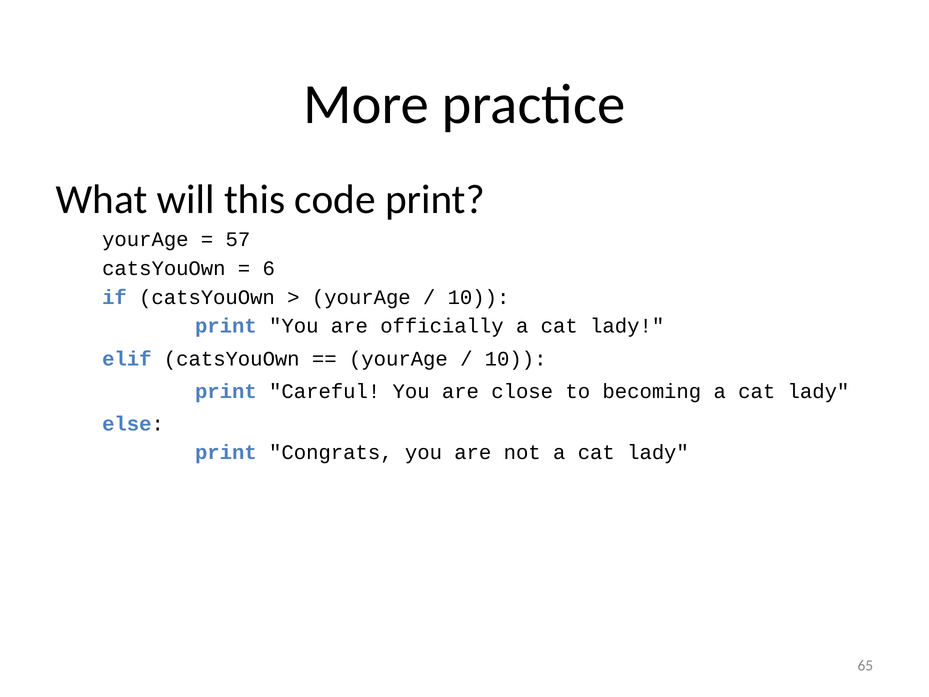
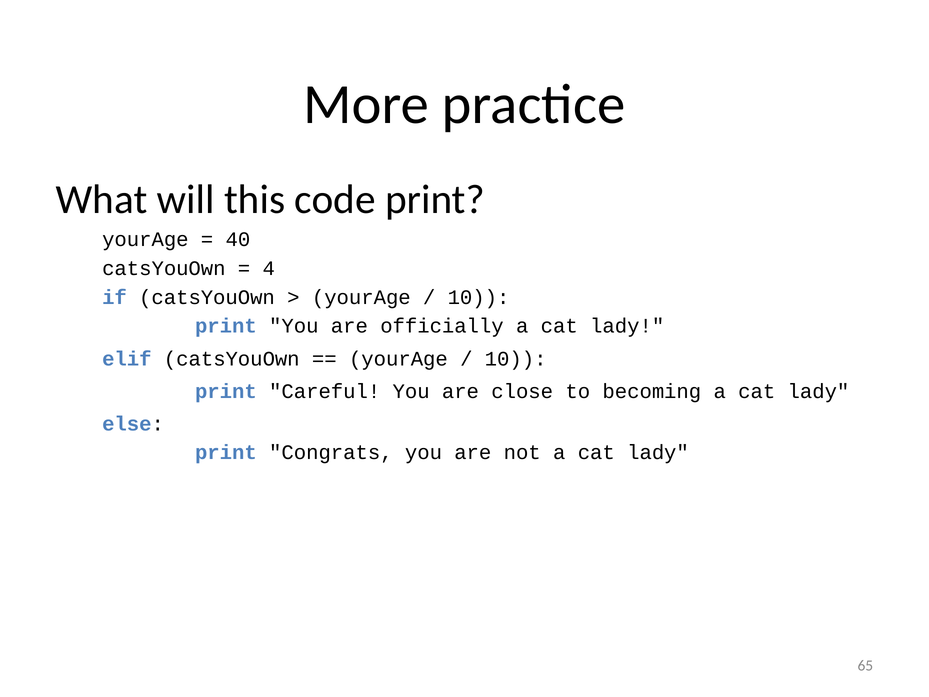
57: 57 -> 40 (238, 239)
6: 6 -> 4 (269, 268)
